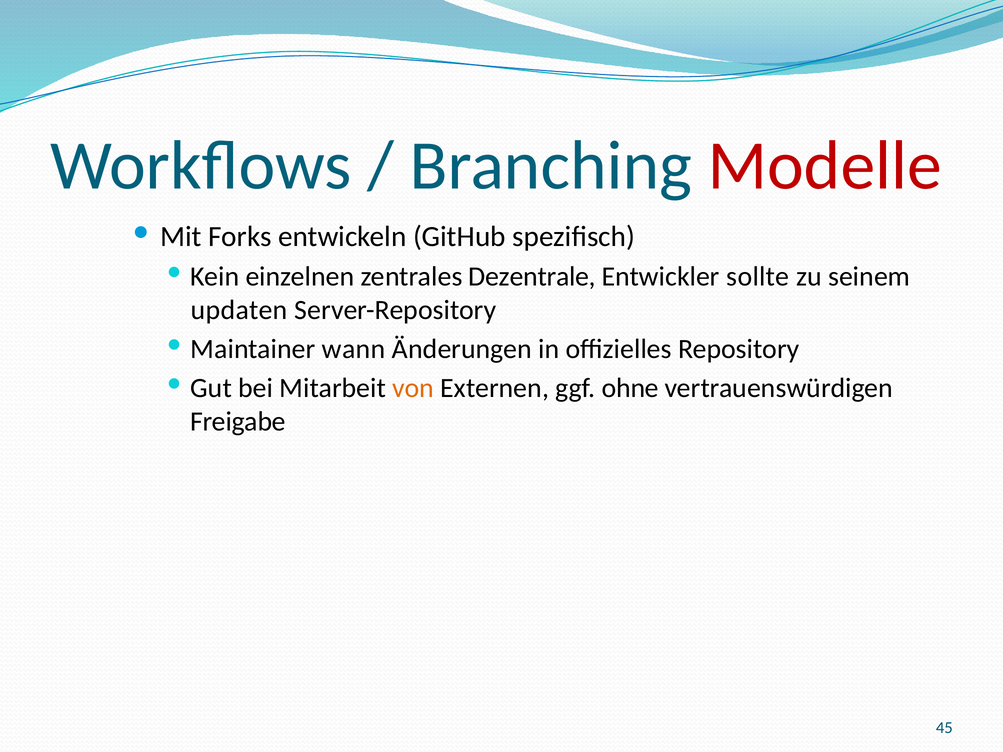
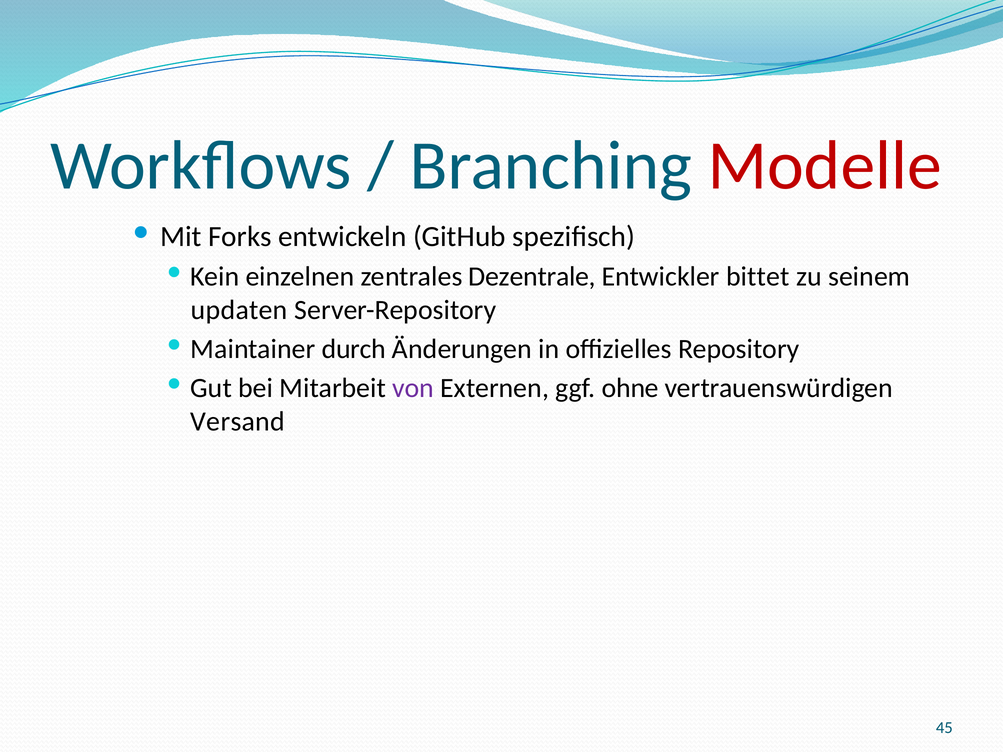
sollte: sollte -> bittet (758, 277)
wann: wann -> durch (354, 349)
von colour: orange -> purple (413, 388)
Freigabe: Freigabe -> Versand (238, 422)
